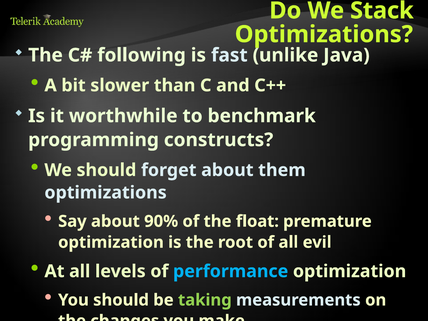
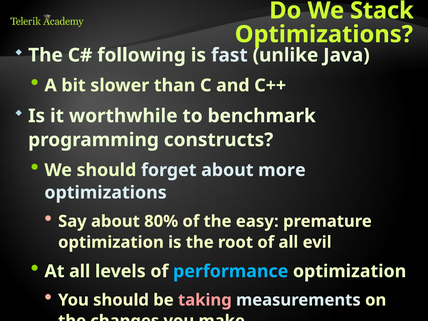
them: them -> more (282, 170)
90%: 90% -> 80% (161, 221)
float: float -> easy (257, 221)
taking colour: light green -> pink (205, 300)
